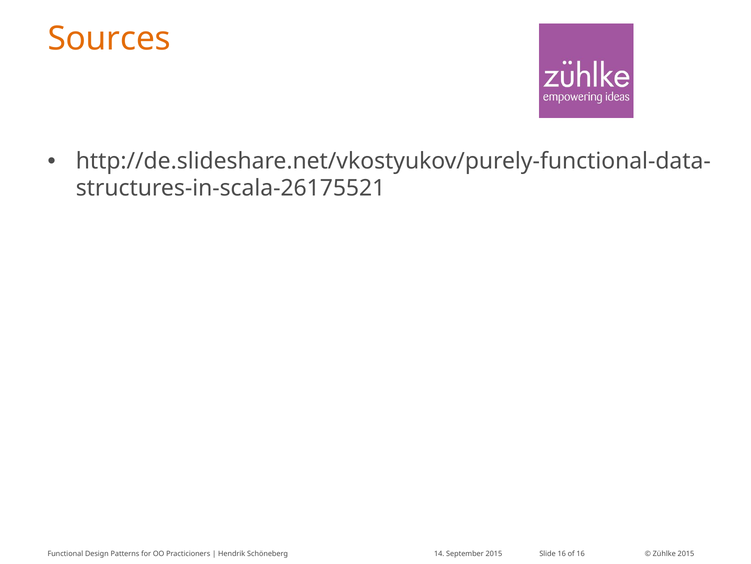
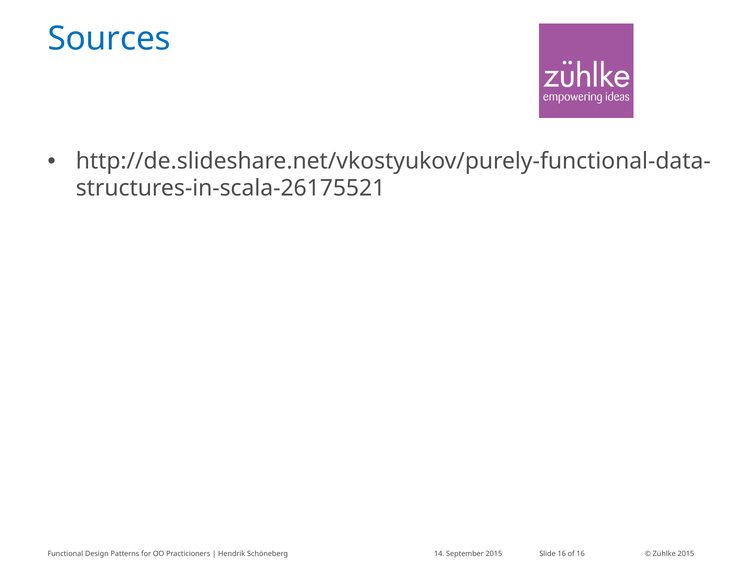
Sources colour: orange -> blue (109, 39)
